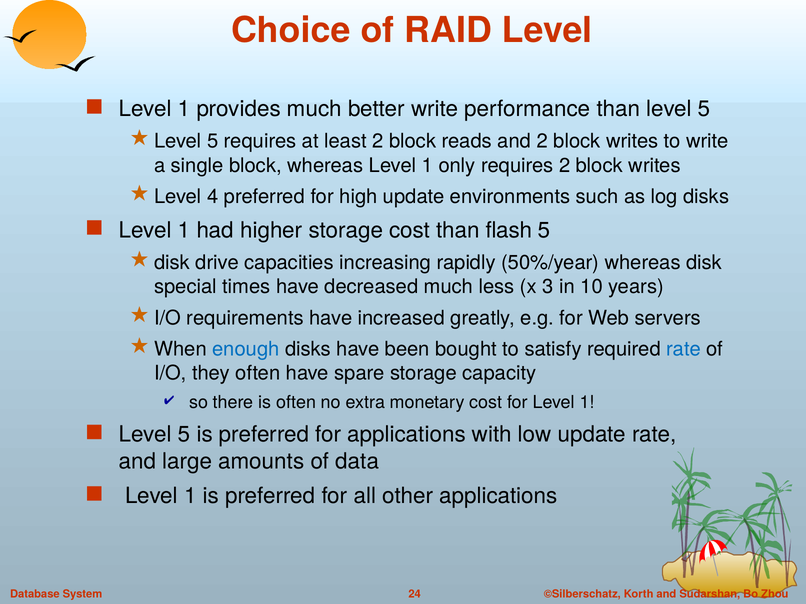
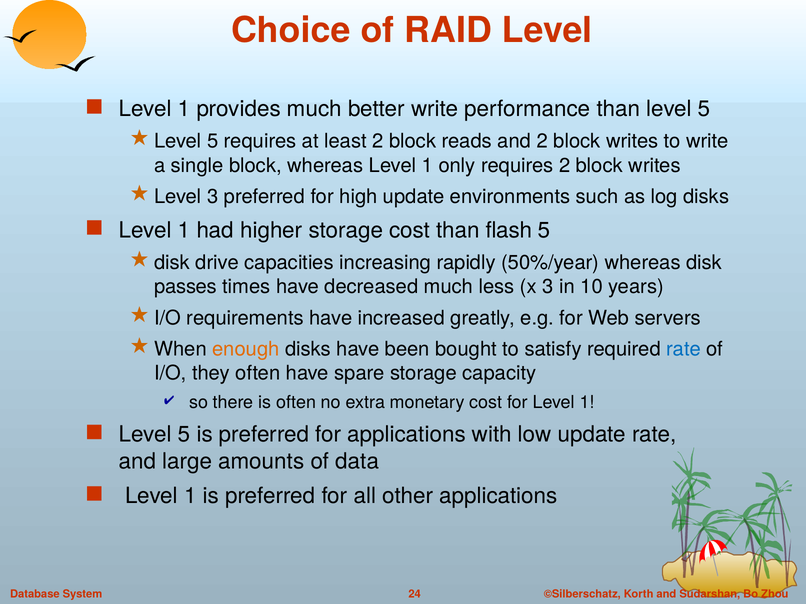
Level 4: 4 -> 3 (213, 197)
special: special -> passes (186, 287)
enough colour: blue -> orange (246, 349)
